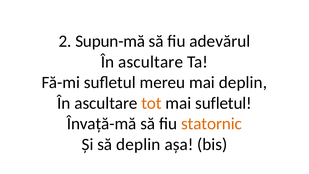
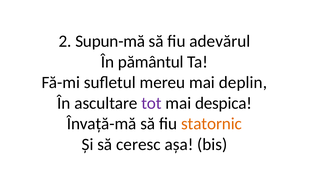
ascultare: ascultare -> pământul (151, 62)
tot colour: orange -> purple (151, 103)
mai sufletul: sufletul -> despica (224, 103)
să deplin: deplin -> ceresc (138, 144)
